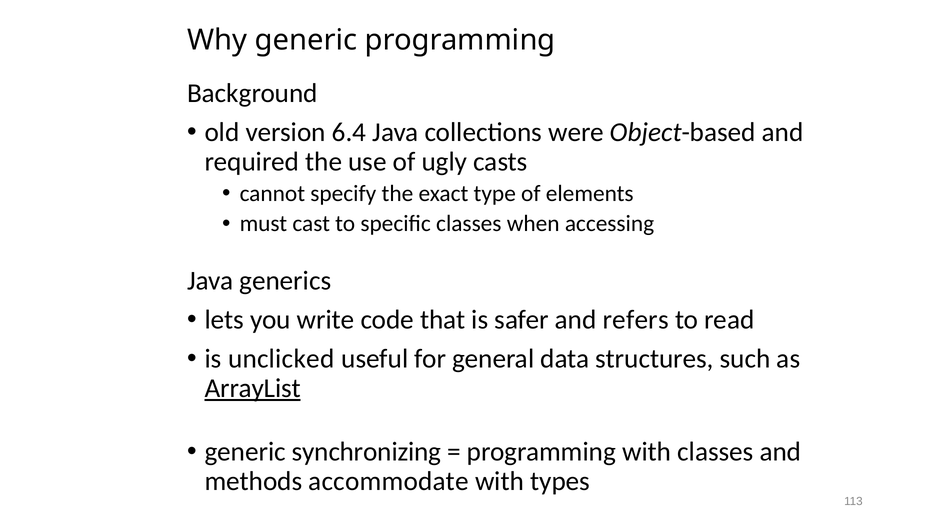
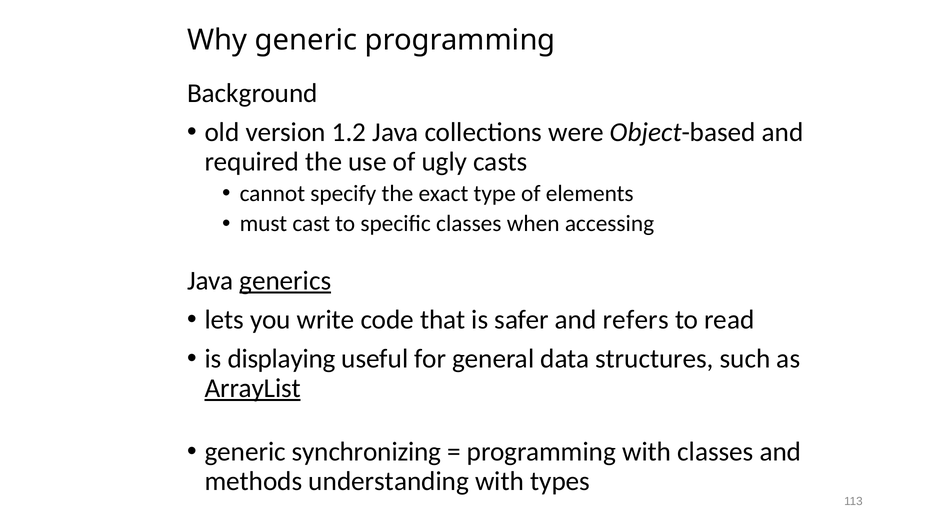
6.4: 6.4 -> 1.2 (349, 132)
generics underline: none -> present (285, 281)
unclicked: unclicked -> displaying (282, 359)
accommodate: accommodate -> understanding (389, 482)
